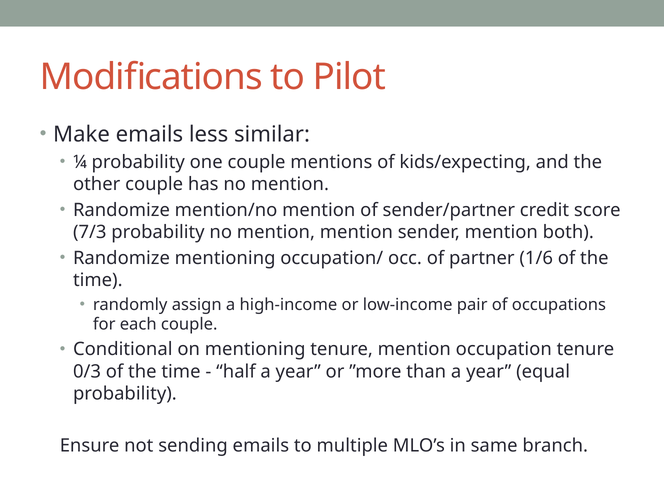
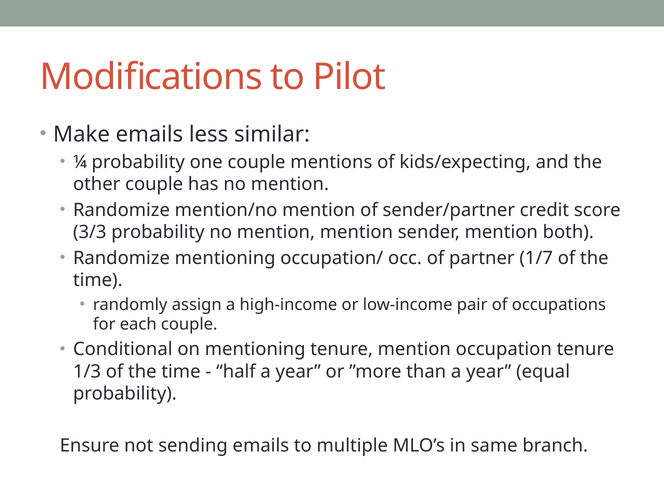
7/3: 7/3 -> 3/3 (90, 232)
1/6: 1/6 -> 1/7 (536, 258)
0/3: 0/3 -> 1/3 (87, 372)
